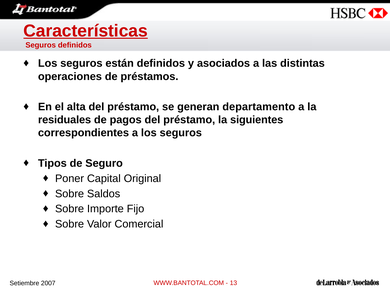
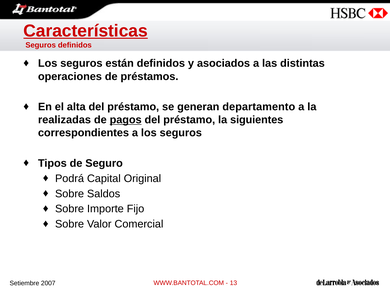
residuales: residuales -> realizadas (64, 120)
pagos underline: none -> present (126, 120)
Poner: Poner -> Podrá (70, 178)
